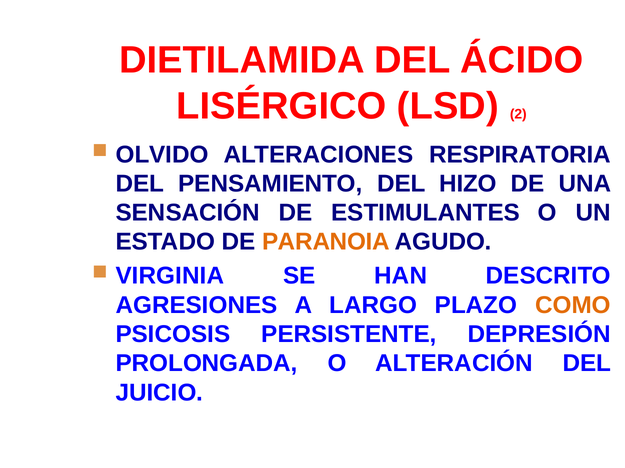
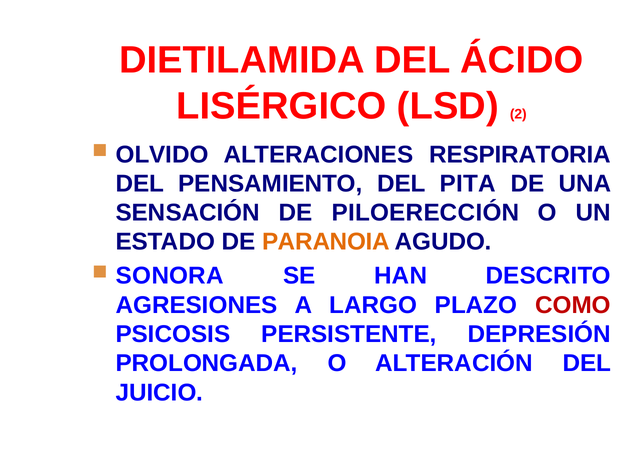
HIZO: HIZO -> PITA (468, 184)
ESTIMULANTES: ESTIMULANTES -> PILOERECCIÓN (425, 213)
VIRGINIA: VIRGINIA -> SONORA (170, 276)
COMO colour: orange -> red (573, 306)
